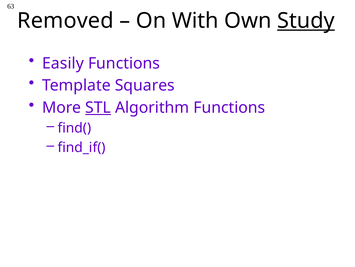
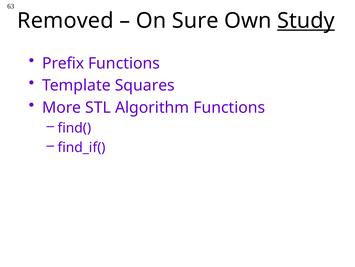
With: With -> Sure (195, 21)
Easily: Easily -> Prefix (63, 63)
STL underline: present -> none (98, 107)
